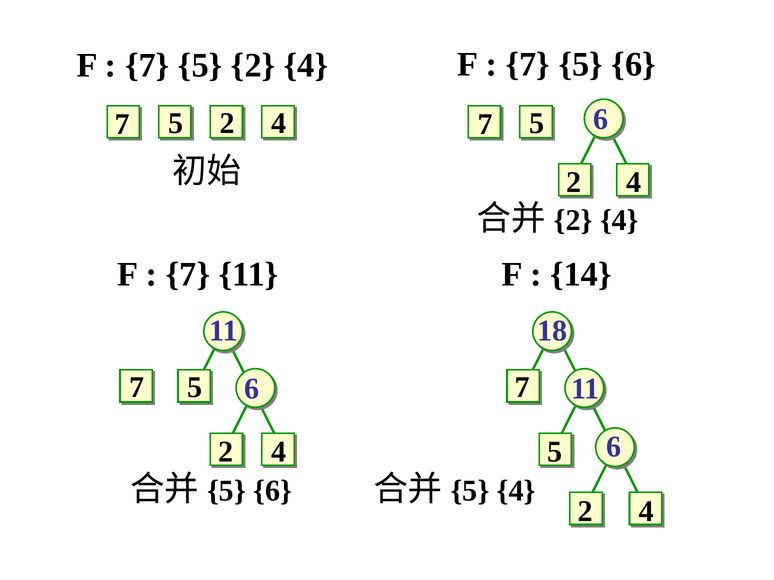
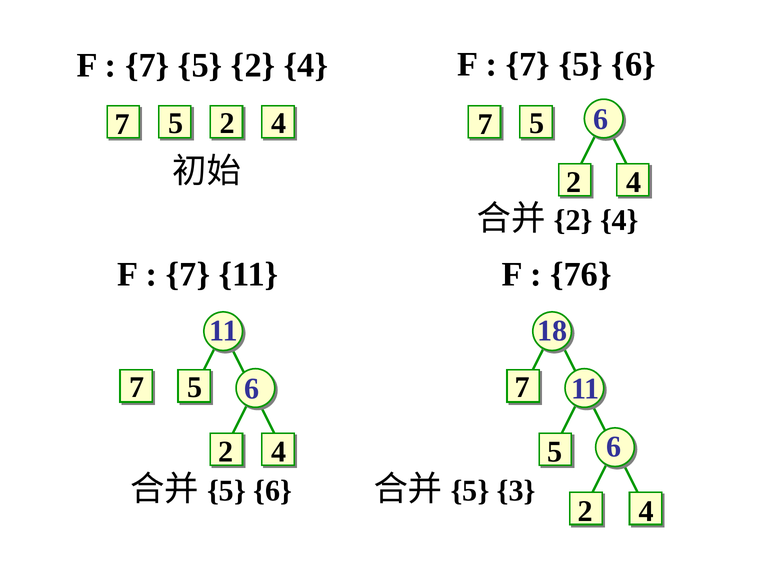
14: 14 -> 76 (581, 275)
4: 4 -> 3 (516, 491)
